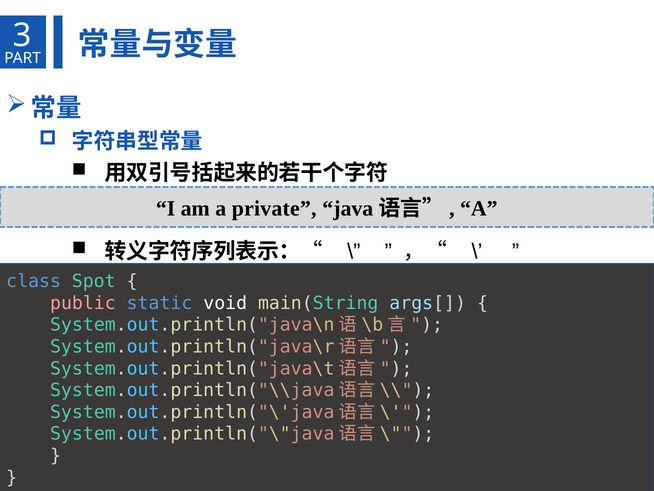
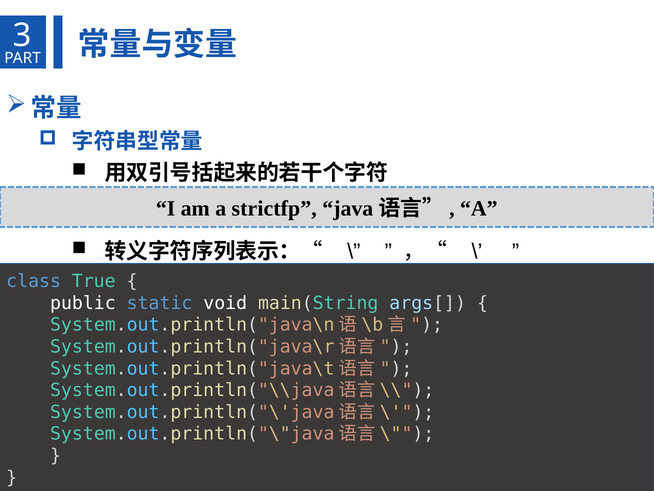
private: private -> strictfp (274, 208)
Spot: Spot -> True (94, 281)
public colour: pink -> white (83, 303)
